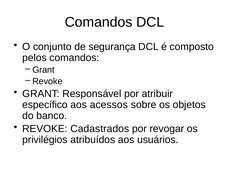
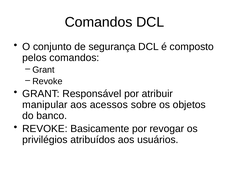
específico: específico -> manipular (45, 105)
Cadastrados: Cadastrados -> Basicamente (100, 129)
